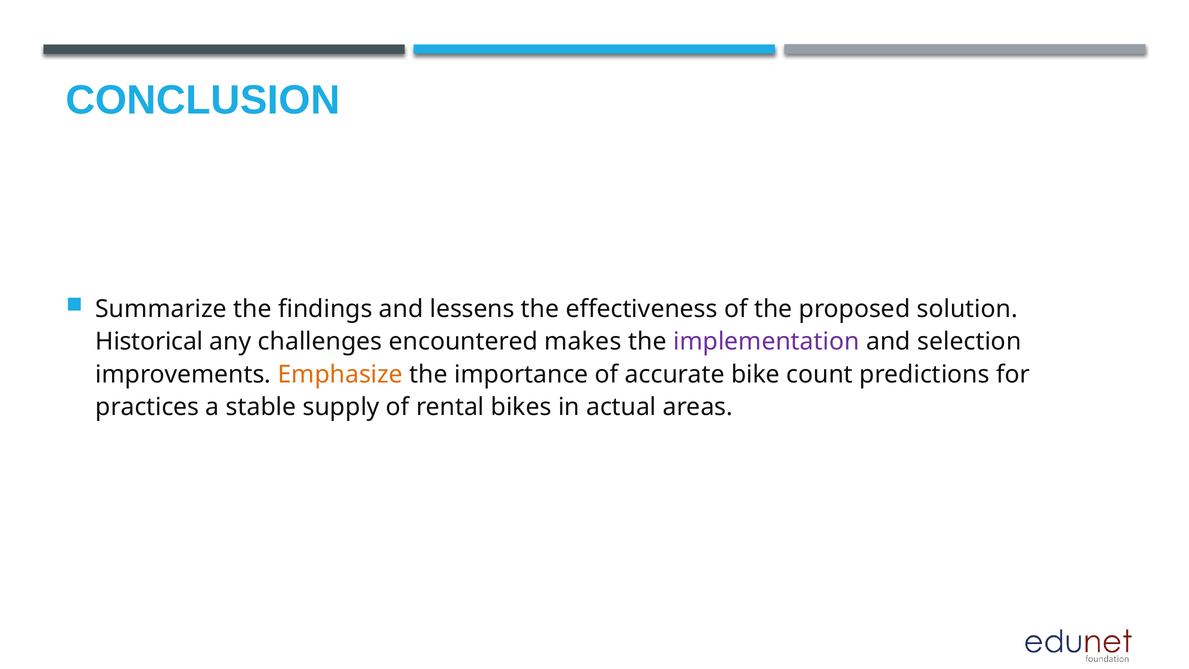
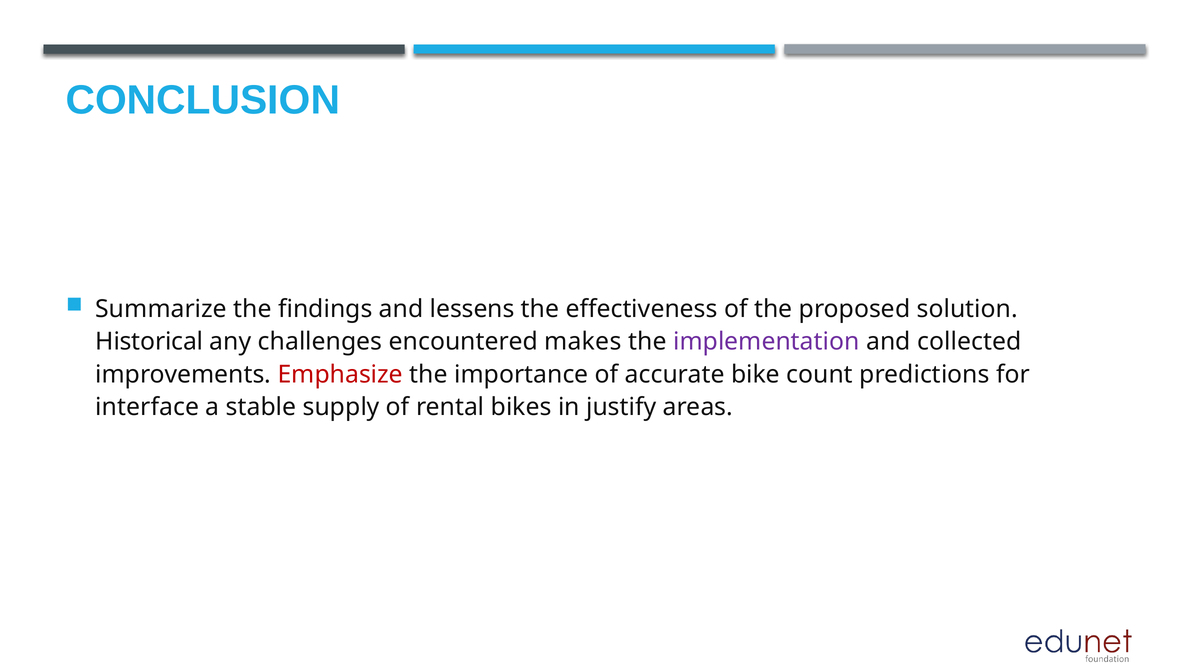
selection: selection -> collected (969, 342)
Emphasize colour: orange -> red (340, 374)
practices: practices -> interface (147, 407)
actual: actual -> justify (621, 407)
